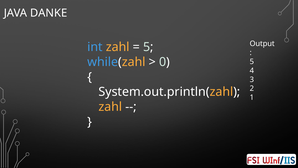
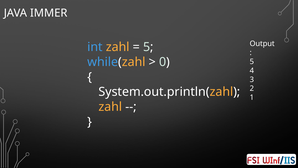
DANKE: DANKE -> IMMER (49, 13)
